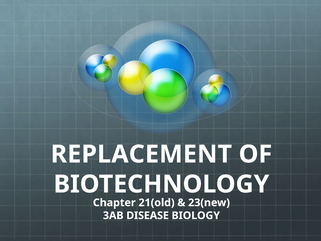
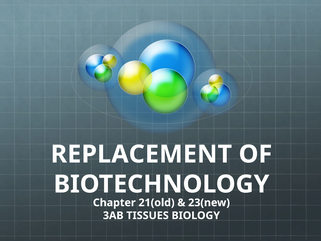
DISEASE: DISEASE -> TISSUES (148, 215)
